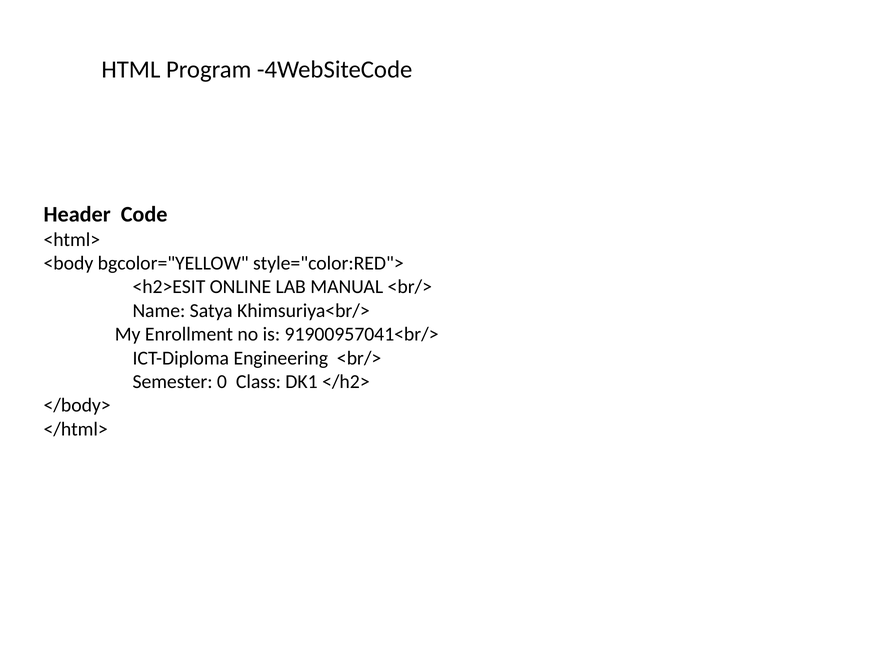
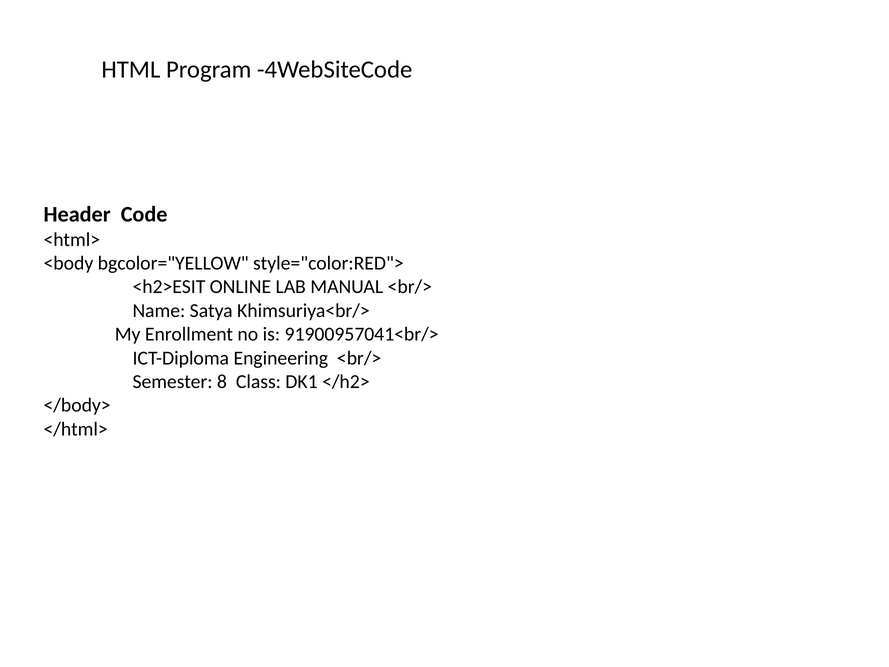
0: 0 -> 8 (222, 382)
